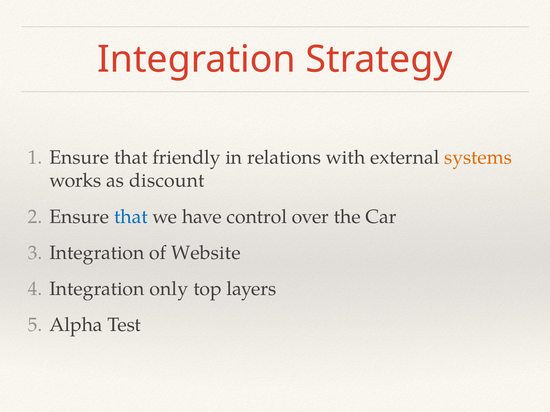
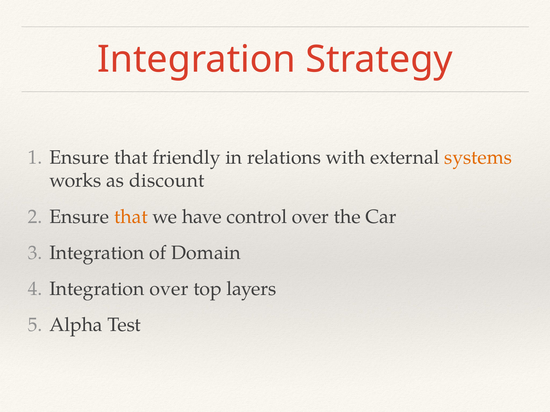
that colour: blue -> orange (131, 217)
Website: Website -> Domain (206, 253)
Integration only: only -> over (169, 289)
